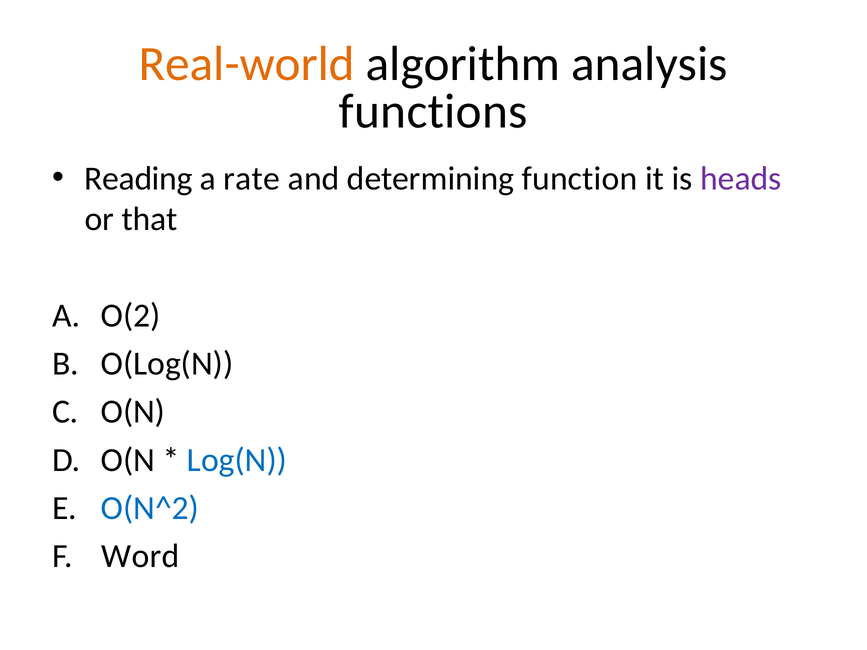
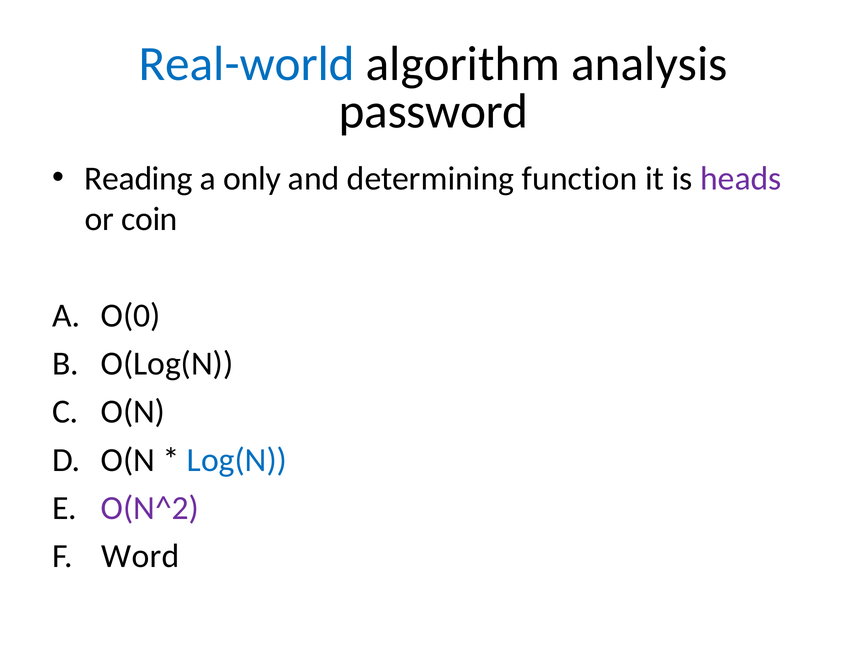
Real-world colour: orange -> blue (247, 64)
functions: functions -> password (434, 111)
rate: rate -> only (252, 179)
that: that -> coin (149, 219)
O(2: O(2 -> O(0 (131, 316)
O(N^2 colour: blue -> purple (150, 508)
